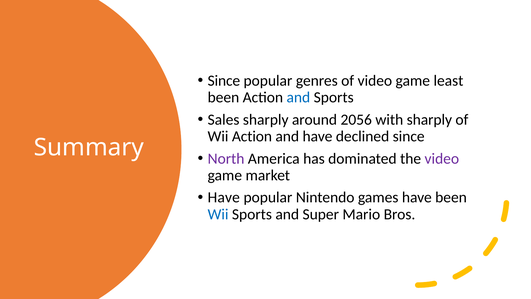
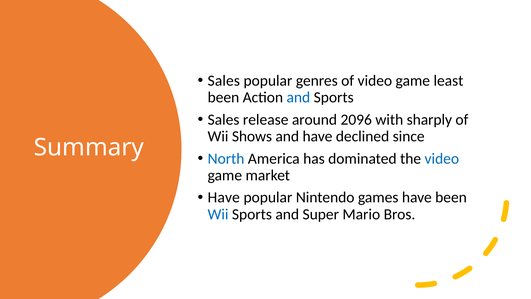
Since: Since -> Sales (224, 81)
Sales sharply: sharply -> release (266, 119)
2056: 2056 -> 2096 (356, 119)
Wii Action: Action -> Shows (252, 136)
North colour: purple -> blue (226, 158)
video colour: purple -> blue (442, 158)
